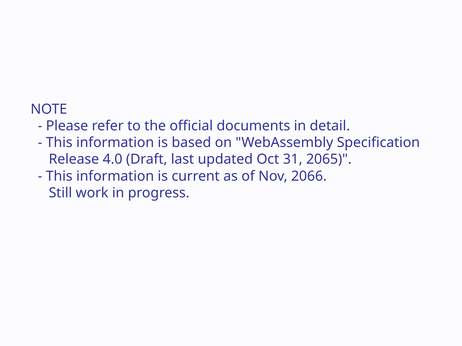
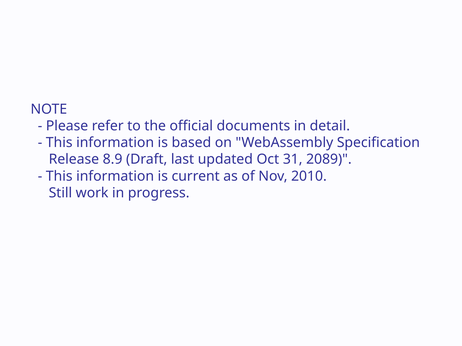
4.0: 4.0 -> 8.9 (113, 160)
2065: 2065 -> 2089 (329, 160)
2066: 2066 -> 2010 (309, 176)
